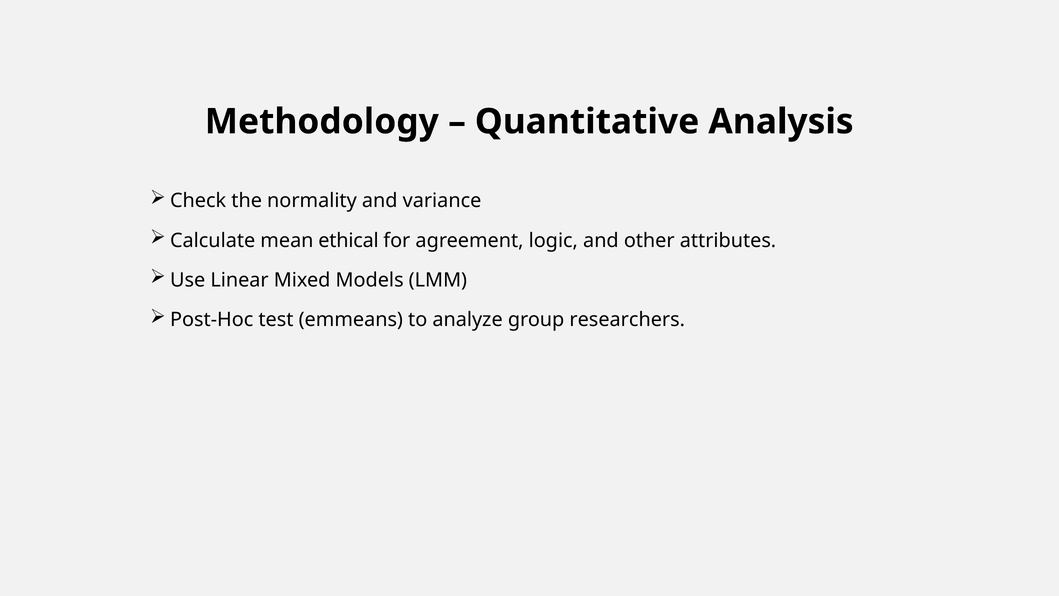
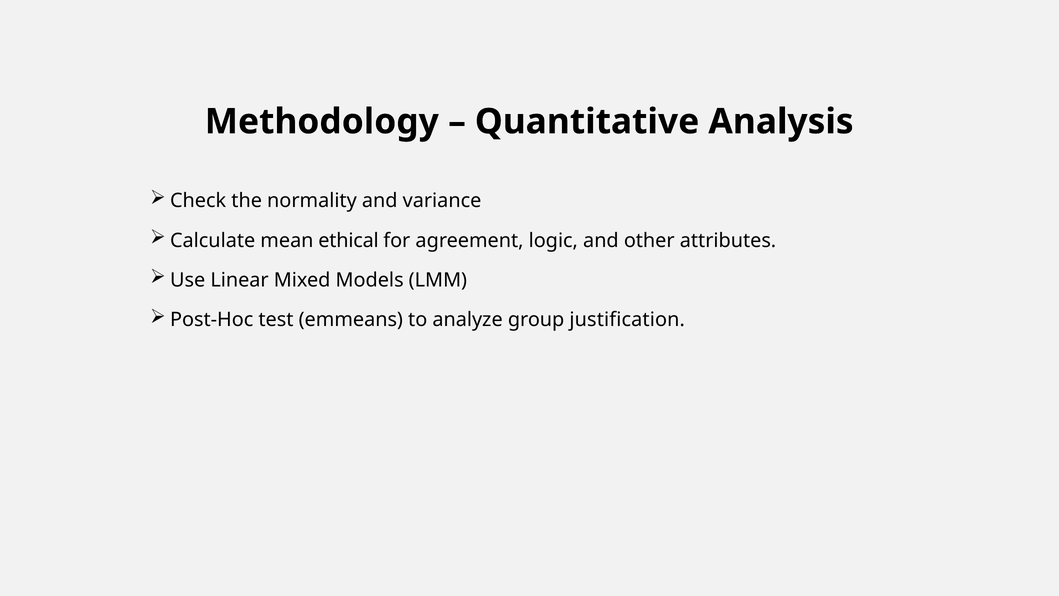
researchers: researchers -> justification (627, 320)
